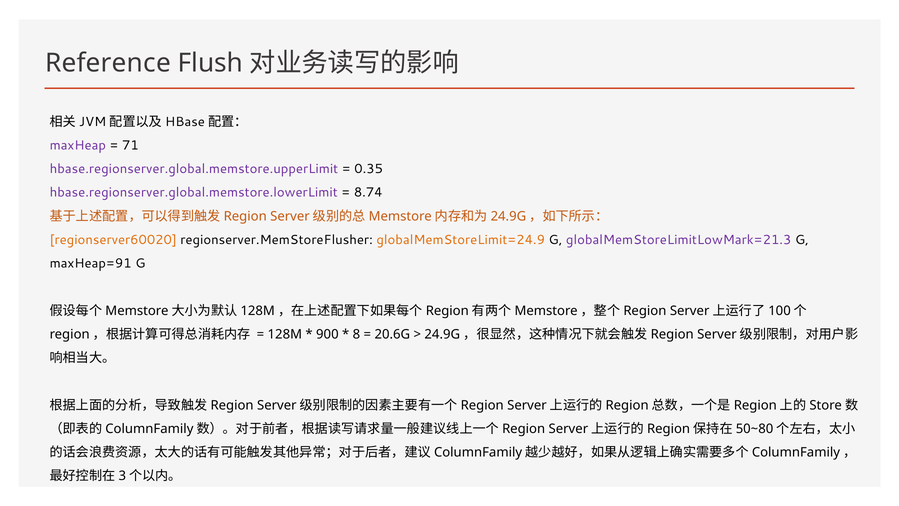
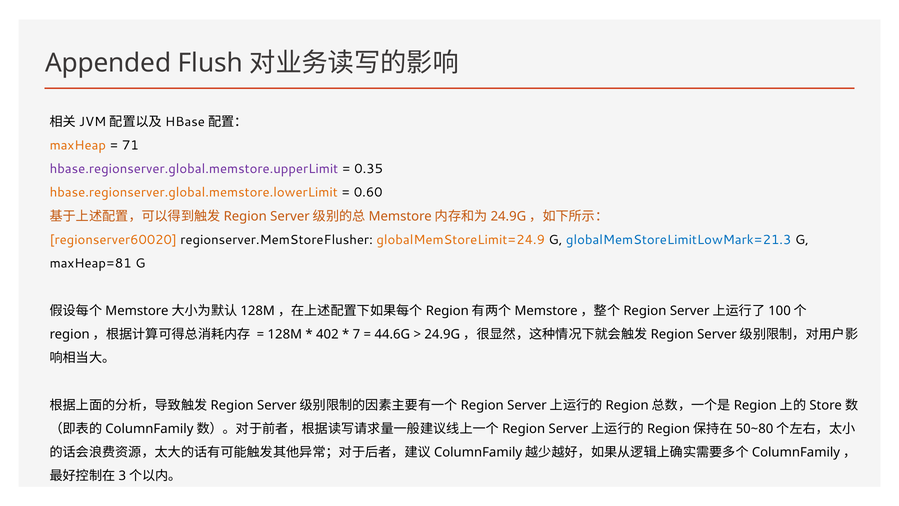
Reference: Reference -> Appended (108, 63)
maxHeap colour: purple -> orange (78, 145)
hbase.regionserver.global.memstore.lowerLimit colour: purple -> orange (194, 193)
8.74: 8.74 -> 0.60 (368, 193)
globalMemStoreLimitLowMark=21.3 colour: purple -> blue (679, 240)
maxHeap=91: maxHeap=91 -> maxHeap=81 (91, 263)
900: 900 -> 402 (327, 334)
8: 8 -> 7 (356, 334)
20.6G: 20.6G -> 44.6G (392, 334)
